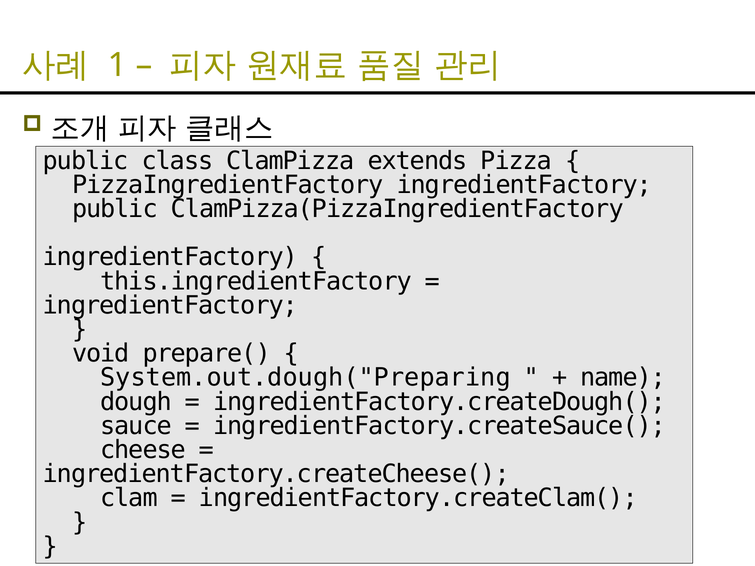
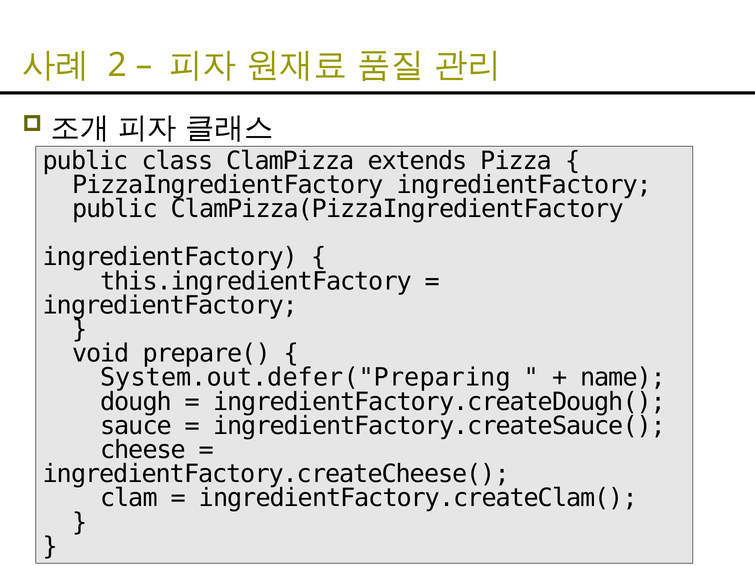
1: 1 -> 2 (117, 65)
System.out.dough("Preparing: System.out.dough("Preparing -> System.out.defer("Preparing (305, 378)
